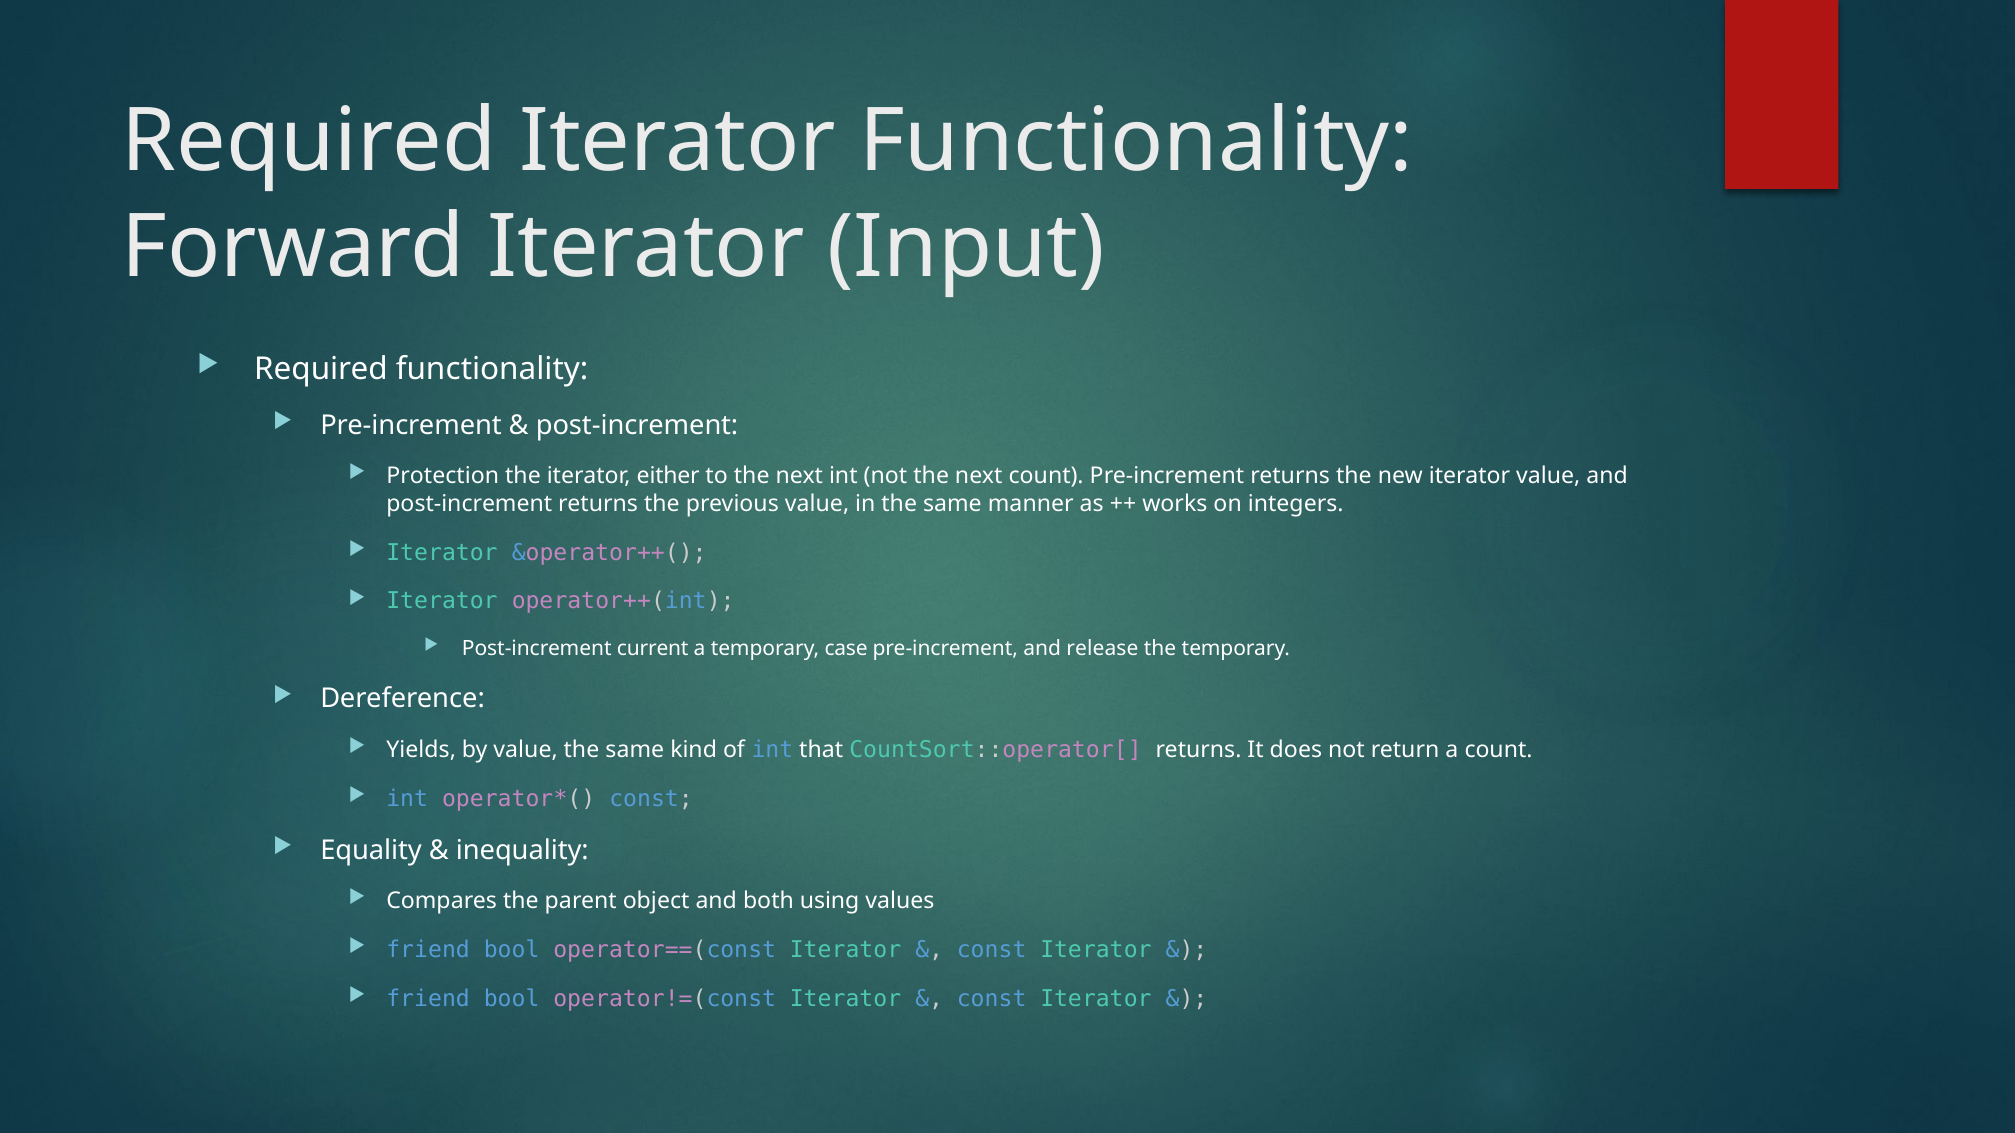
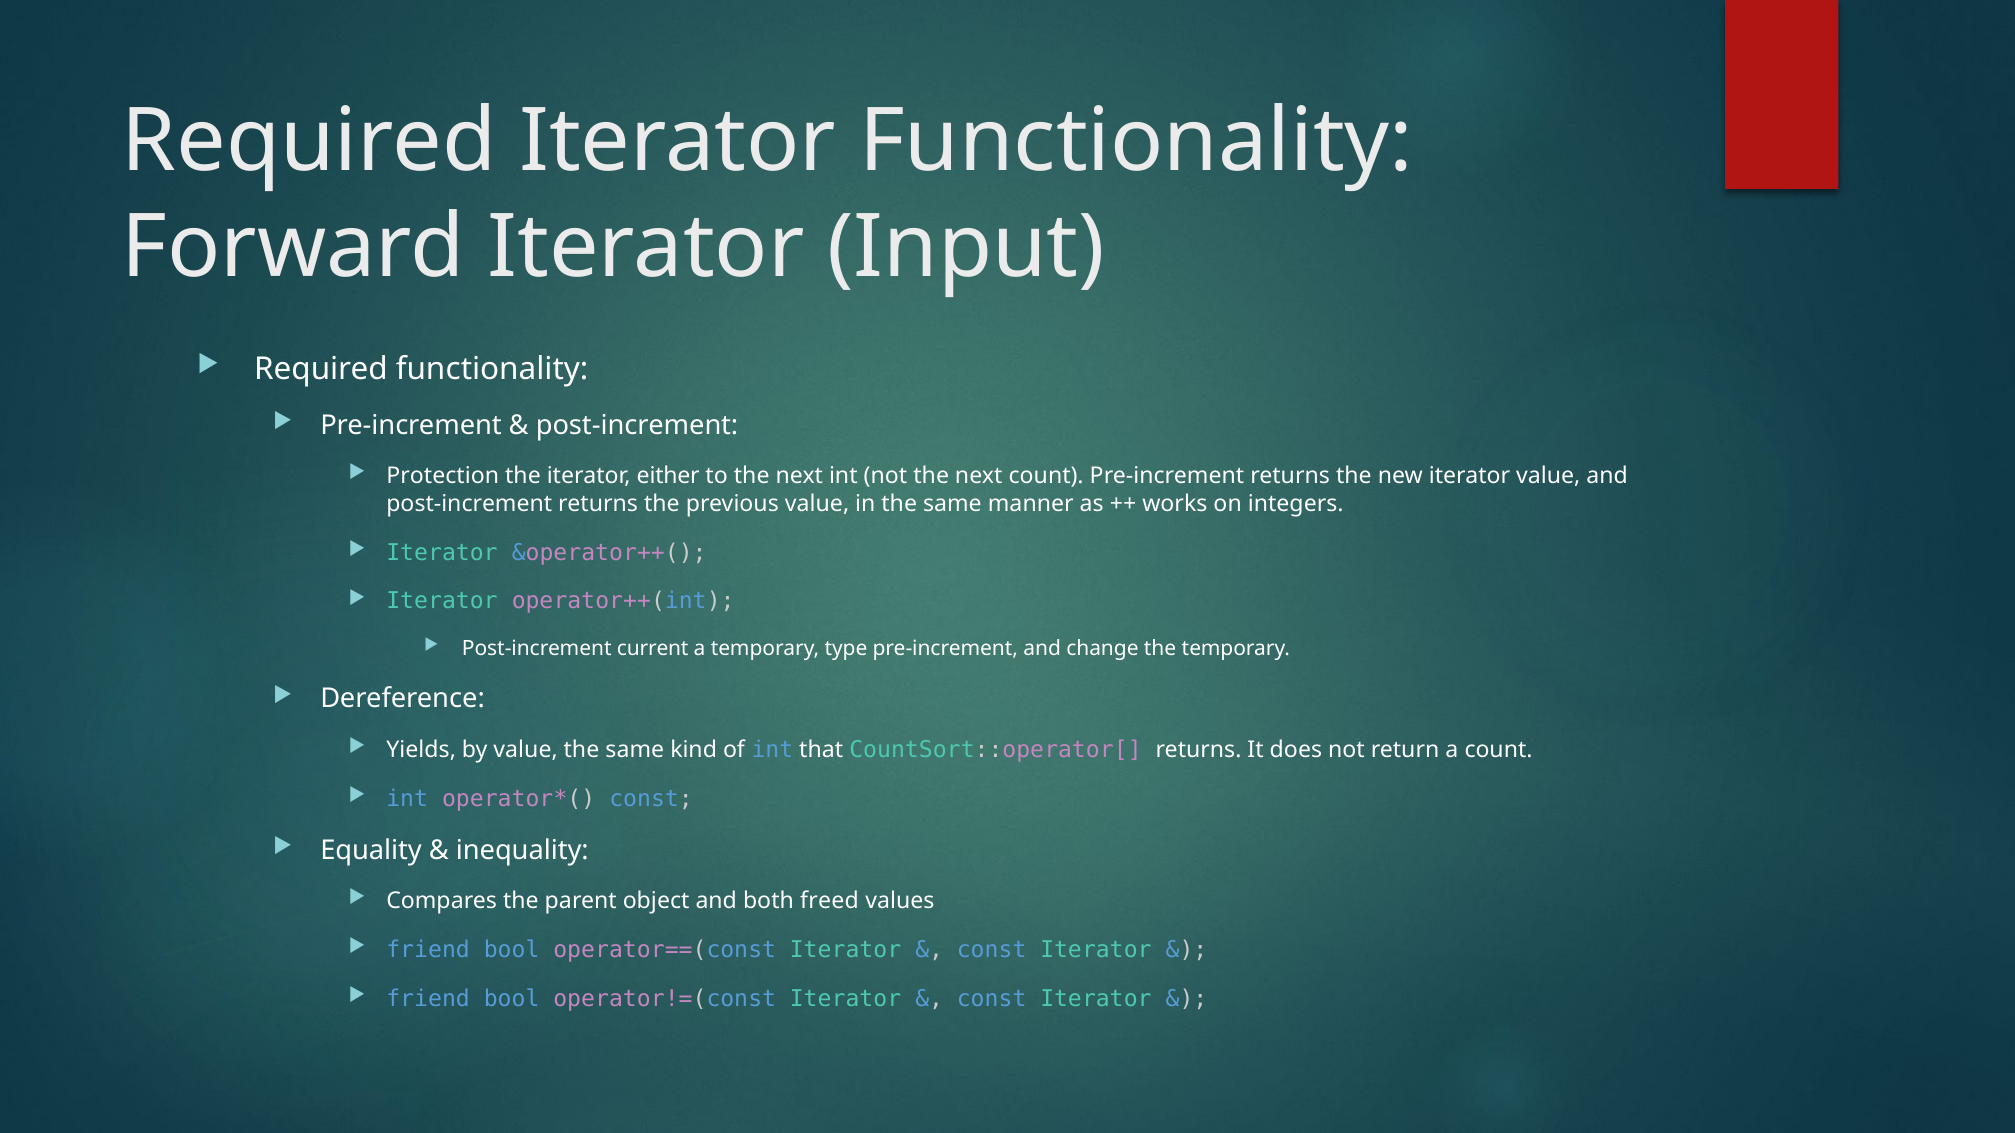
case: case -> type (846, 649)
release: release -> change (1102, 649)
using: using -> freed (829, 901)
